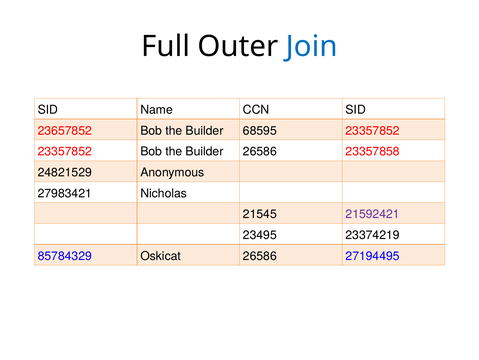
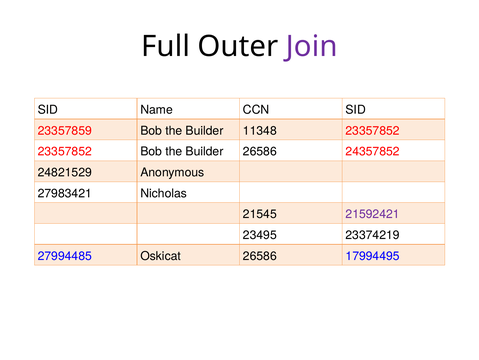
Join colour: blue -> purple (312, 46)
23657852: 23657852 -> 23357859 (65, 131)
68595: 68595 -> 11348 (260, 131)
23357858: 23357858 -> 24357852 (373, 151)
85784329: 85784329 -> 27994485 (65, 256)
27194495: 27194495 -> 17994495 (373, 256)
